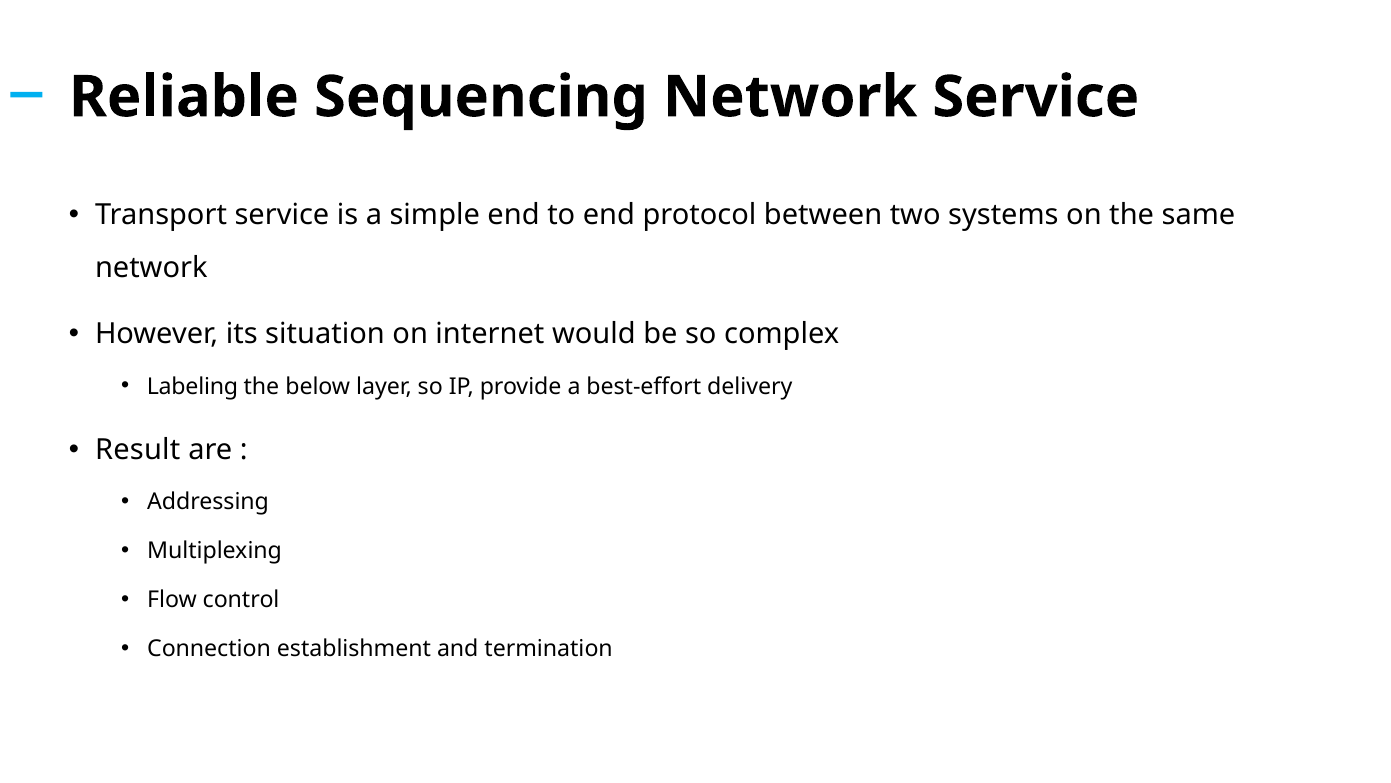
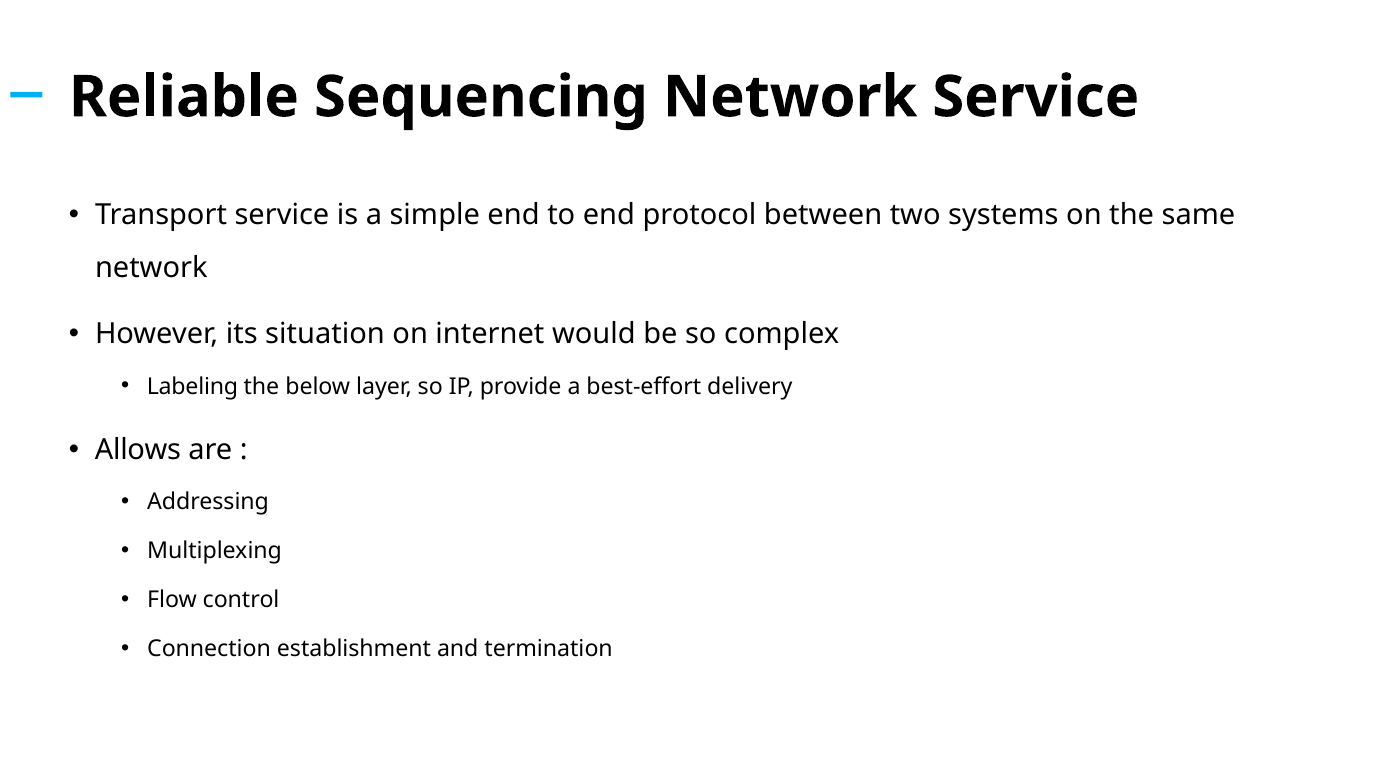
Result: Result -> Allows (138, 450)
